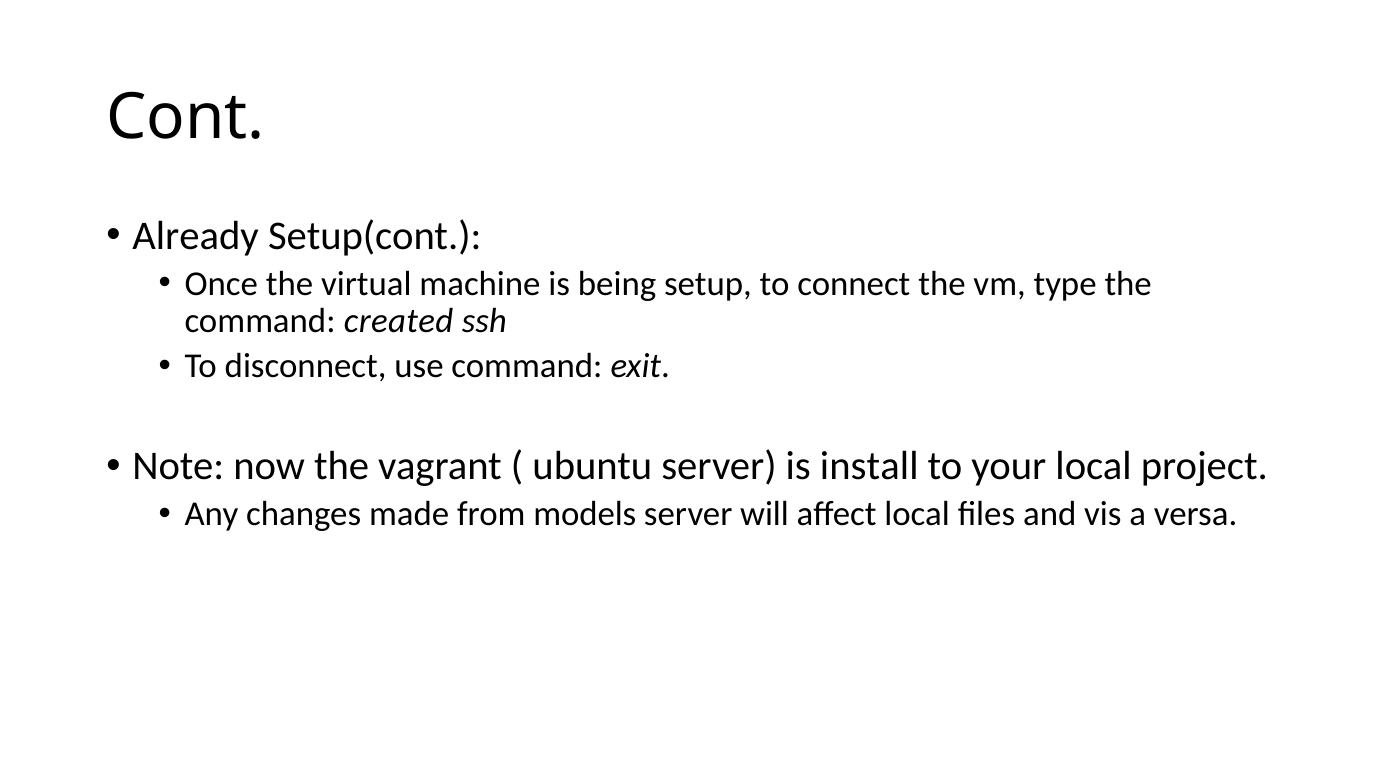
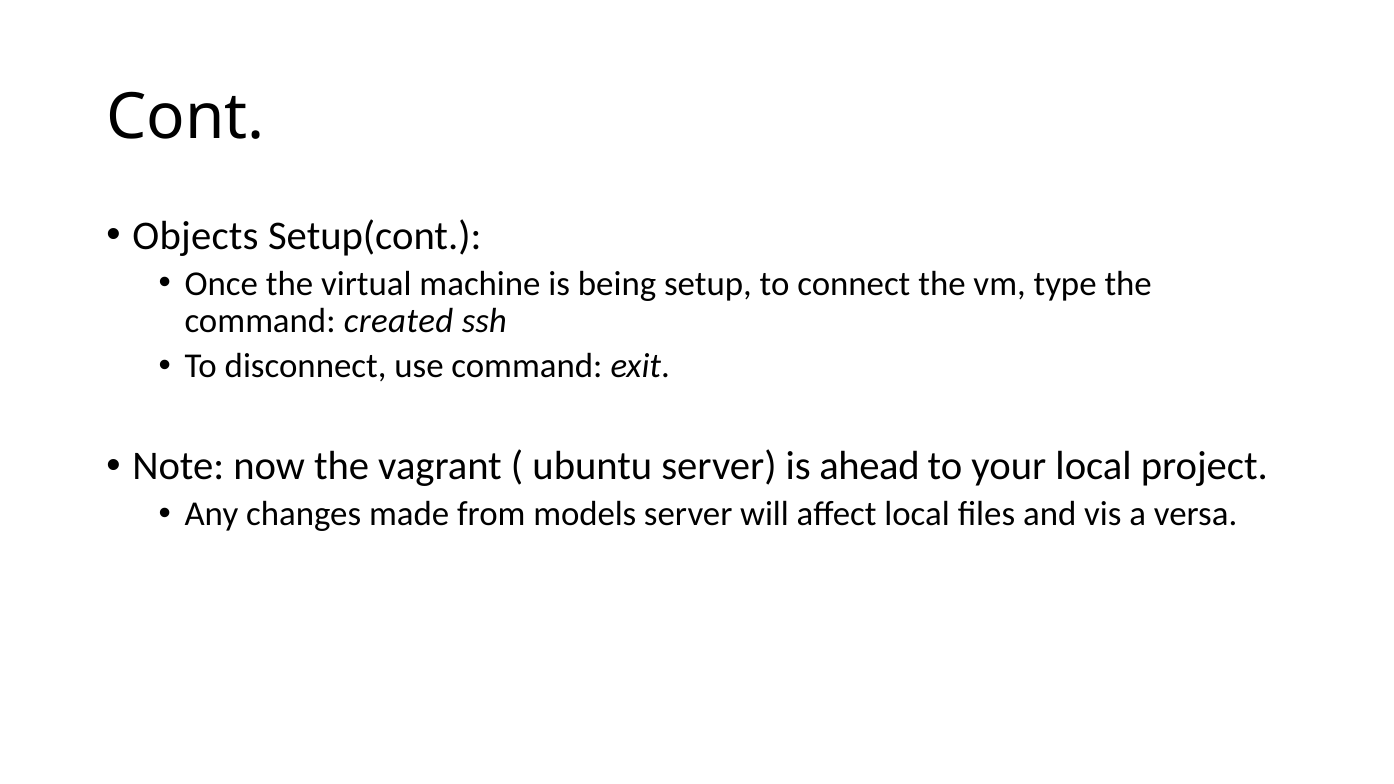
Already: Already -> Objects (196, 236)
install: install -> ahead (869, 466)
